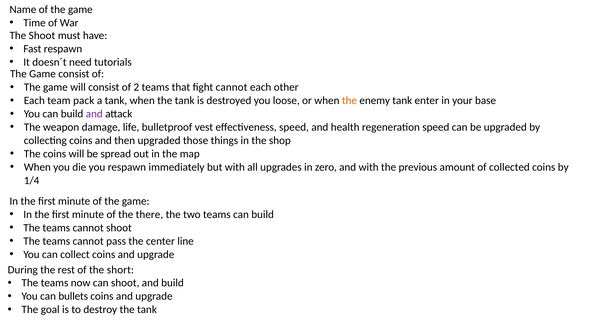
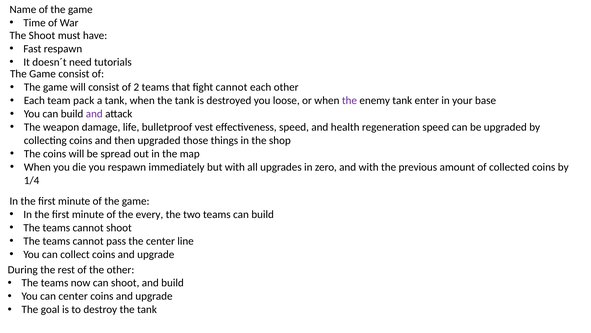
the colour: orange -> purple (349, 100)
there: there -> every (149, 214)
the short: short -> other (120, 269)
can bullets: bullets -> center (73, 296)
